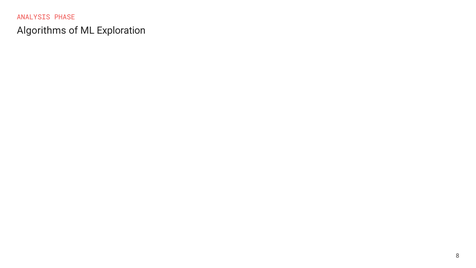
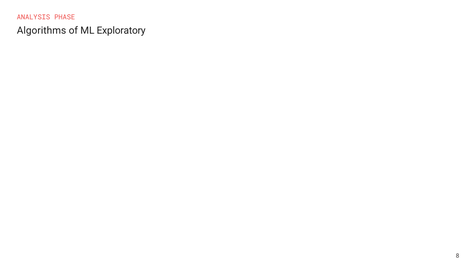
Exploration: Exploration -> Exploratory (121, 30)
